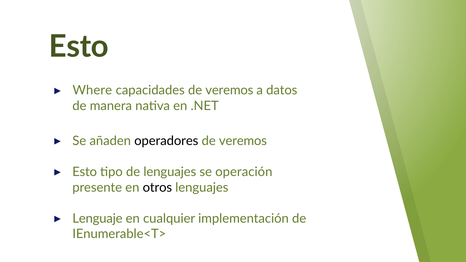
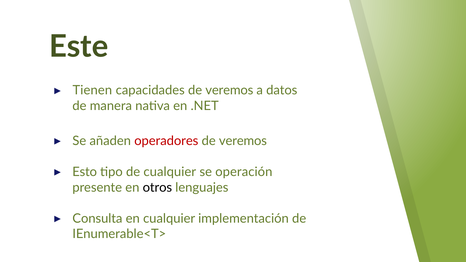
Esto: Esto -> Este (79, 47)
Where: Where -> Tienen (92, 90)
operadores colour: black -> red (166, 141)
de lenguajes: lenguajes -> cualquier (170, 172)
Lenguaje: Lenguaje -> Consulta (97, 219)
